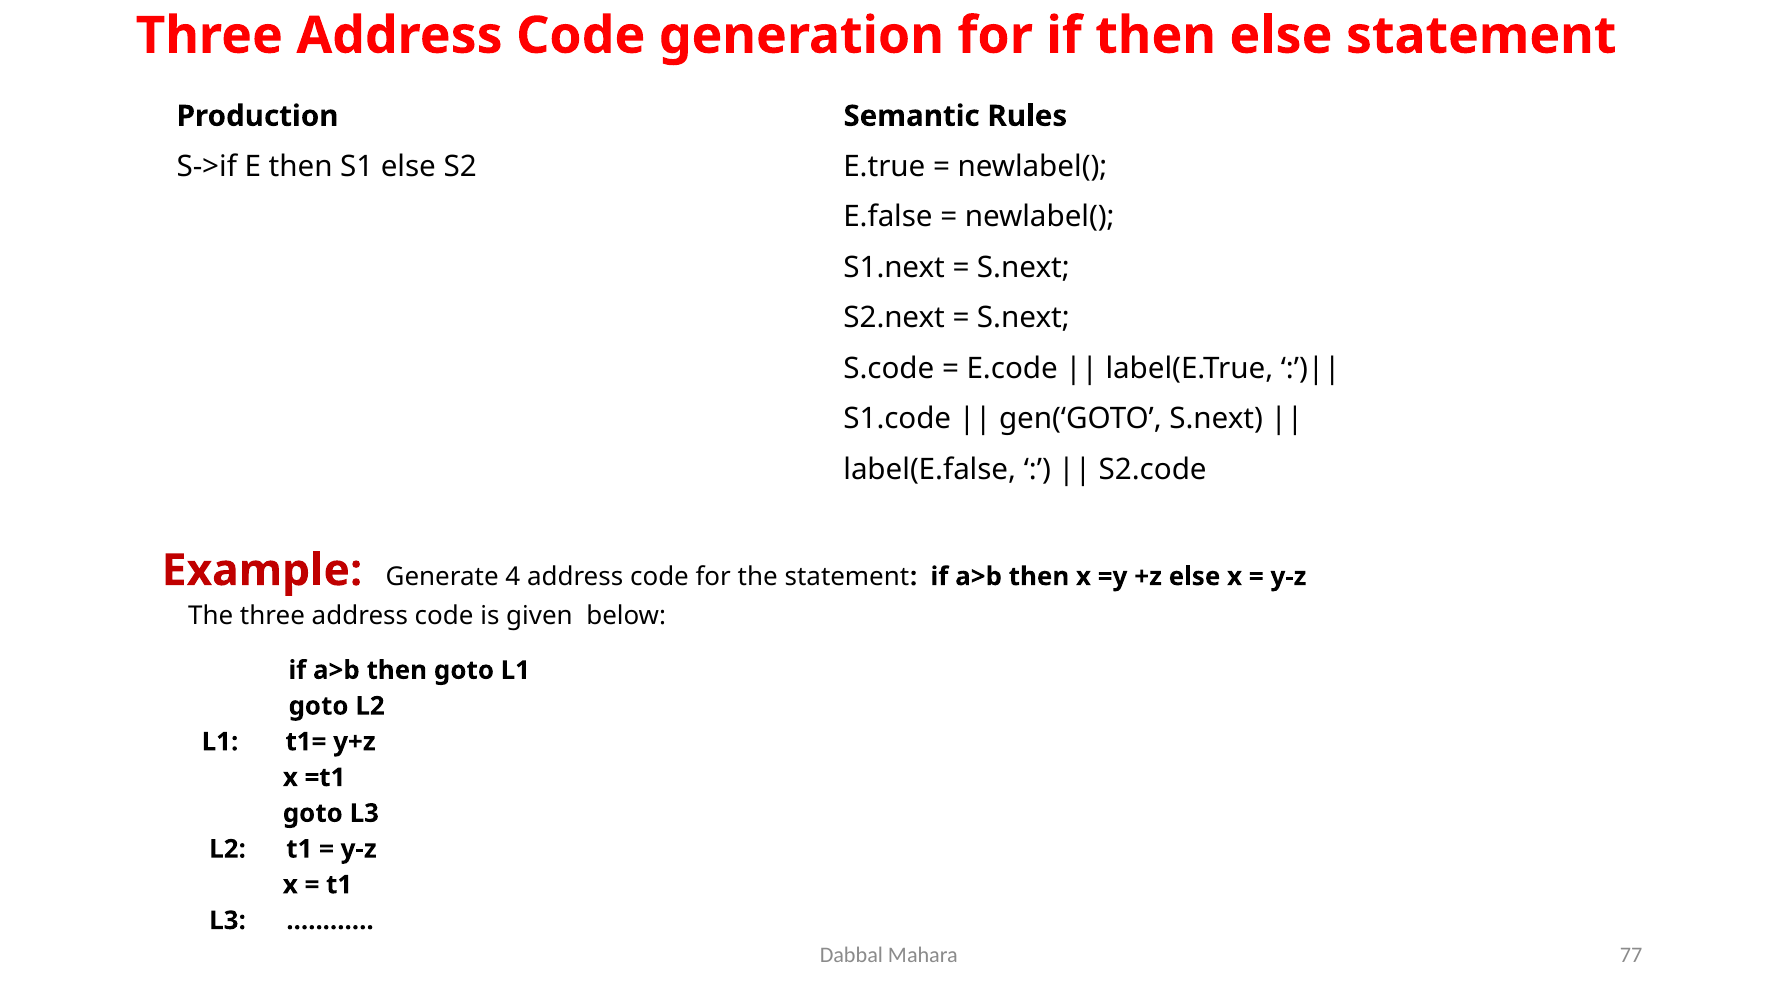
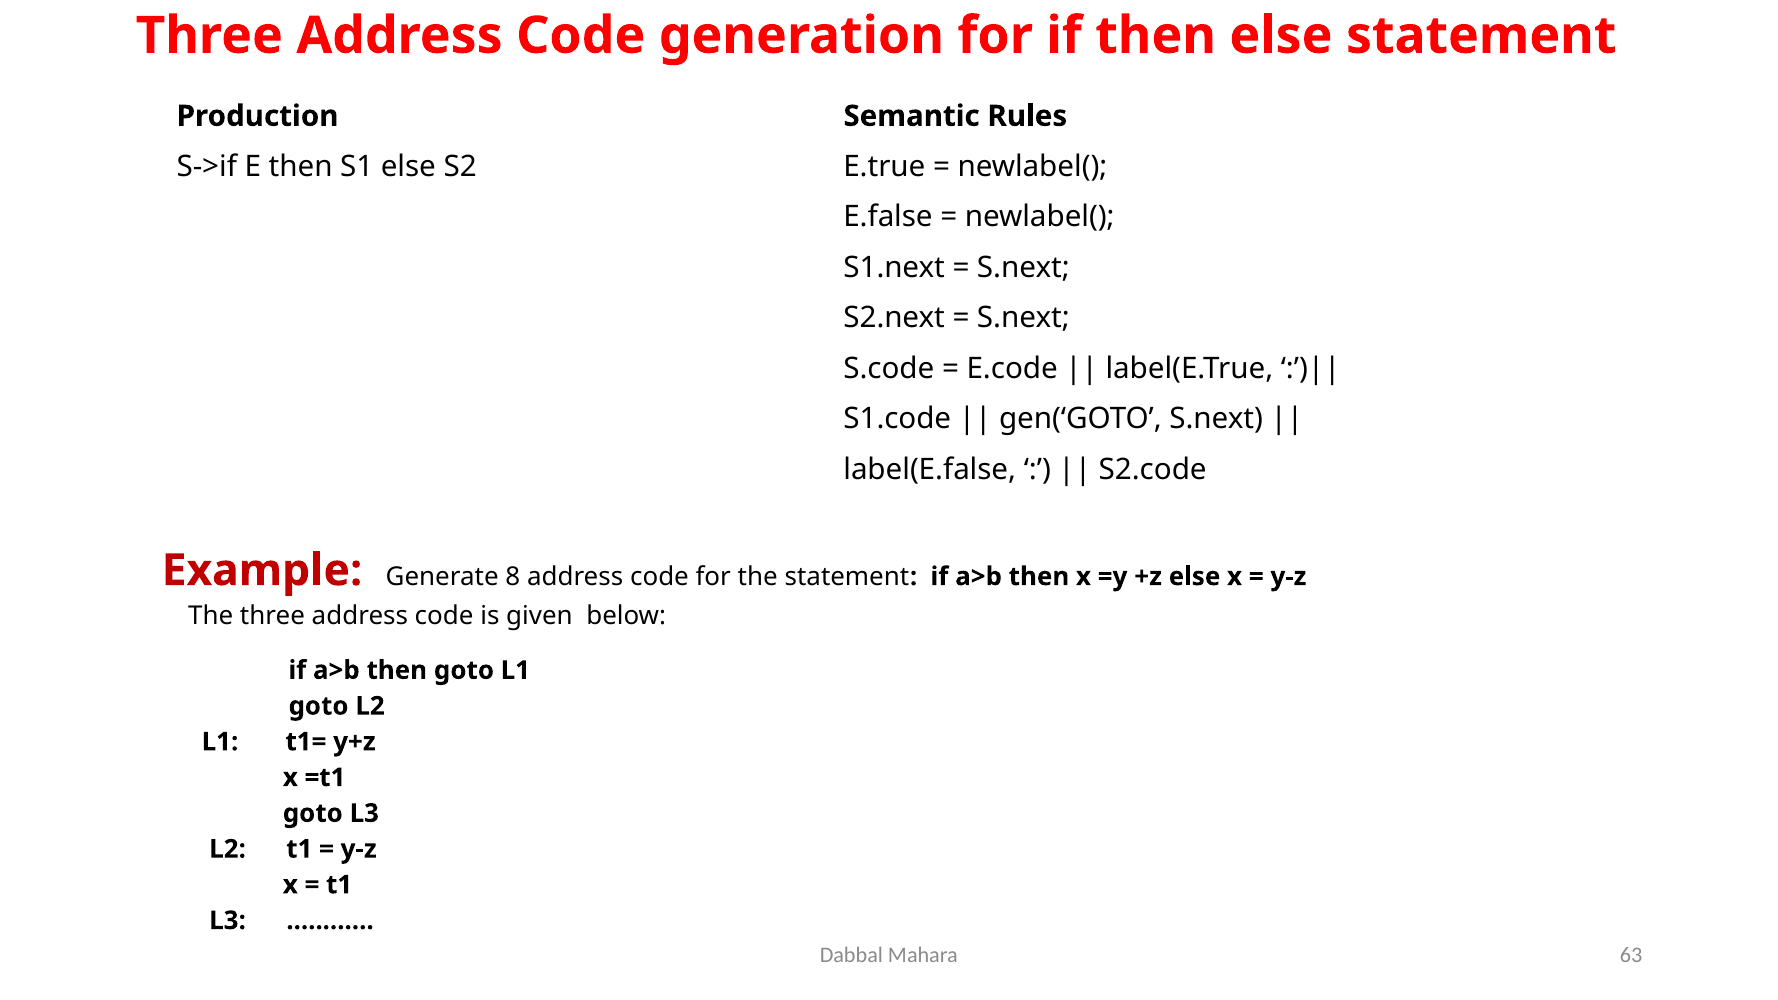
4: 4 -> 8 (513, 577)
77: 77 -> 63 (1631, 955)
